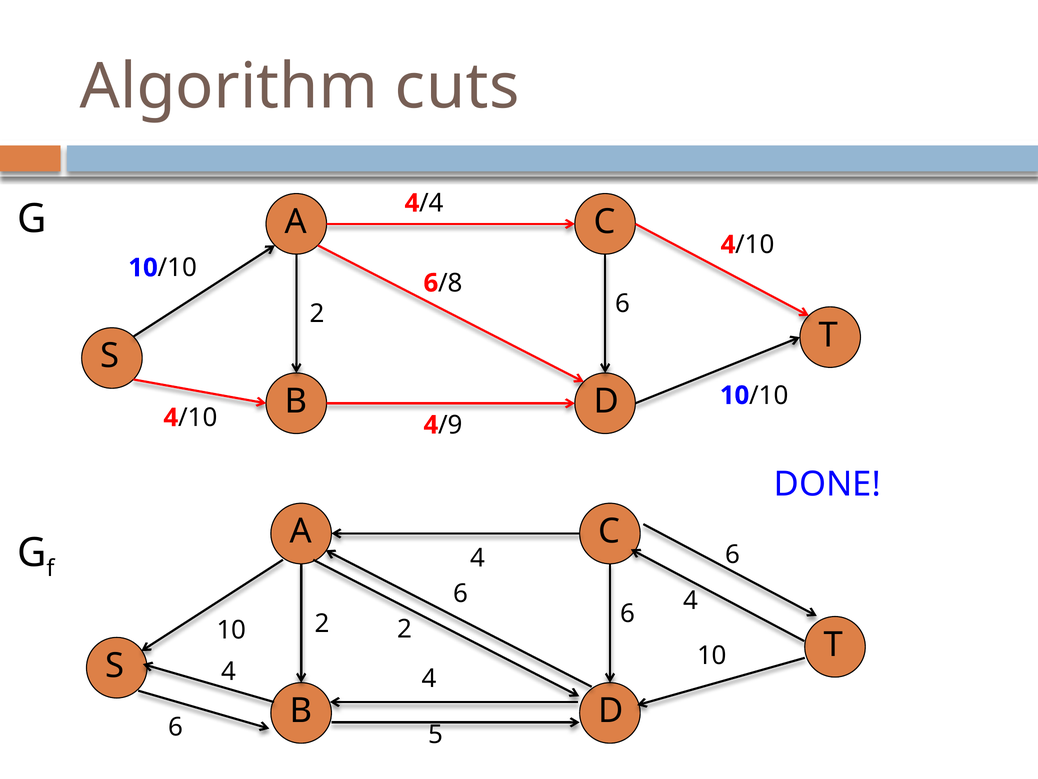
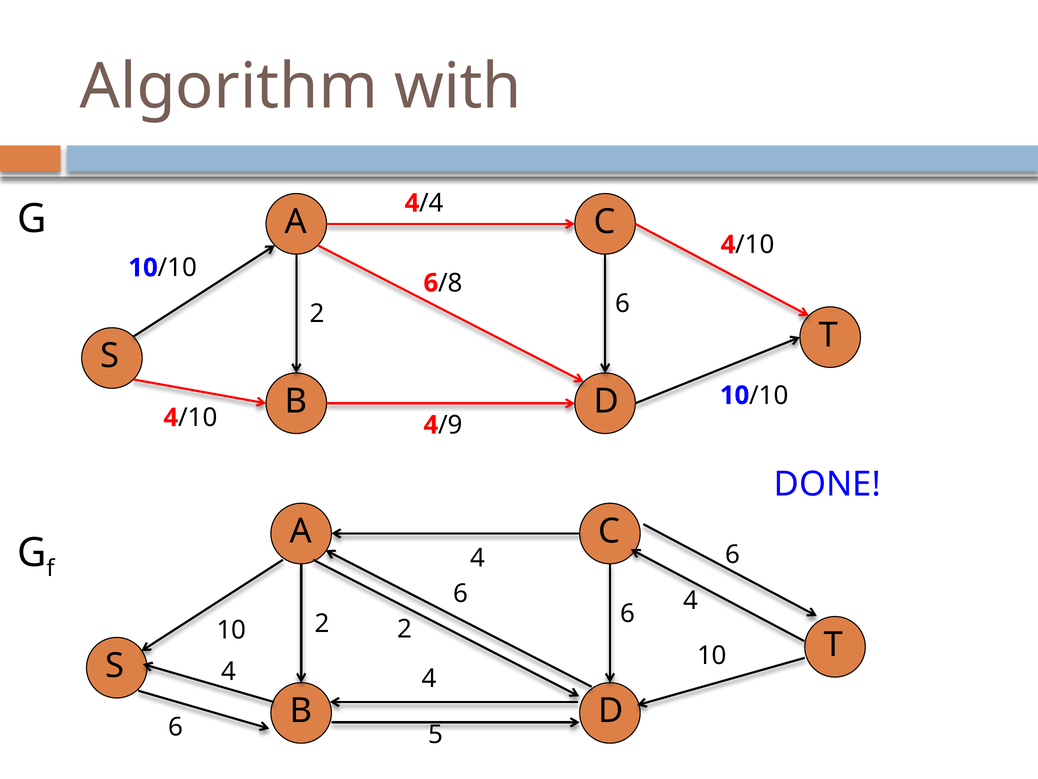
cuts: cuts -> with (458, 87)
